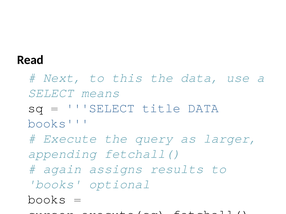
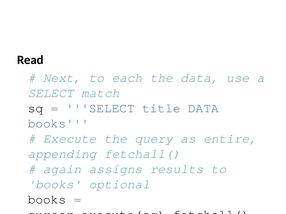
this: this -> each (127, 78)
means: means -> match (100, 93)
larger: larger -> entire (230, 139)
